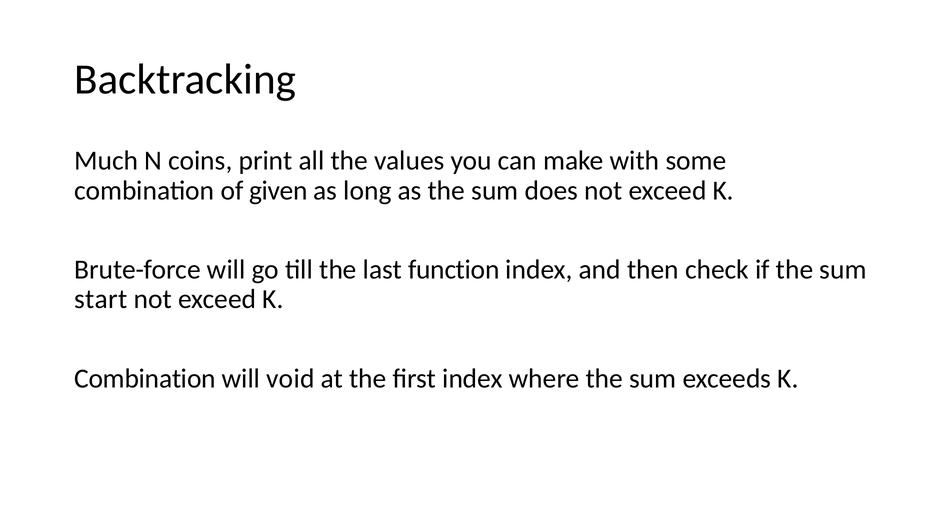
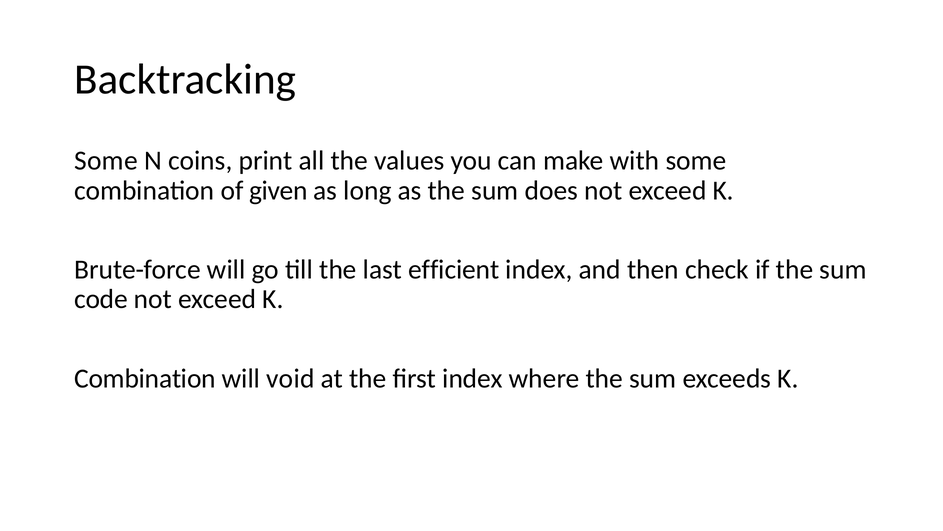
Much: Much -> Some (106, 161)
function: function -> efficient (454, 269)
start: start -> code (101, 299)
